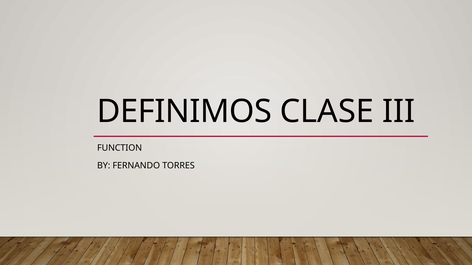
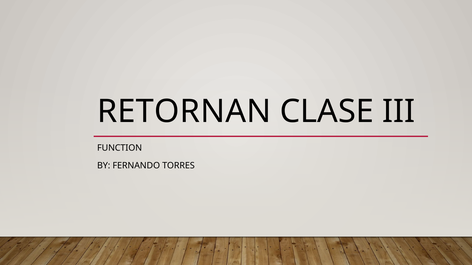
DEFINIMOS: DEFINIMOS -> RETORNAN (184, 112)
